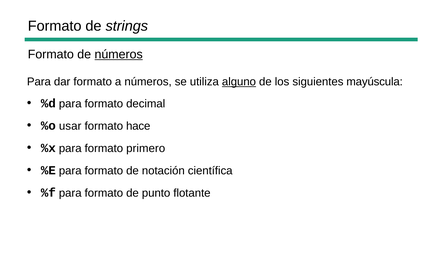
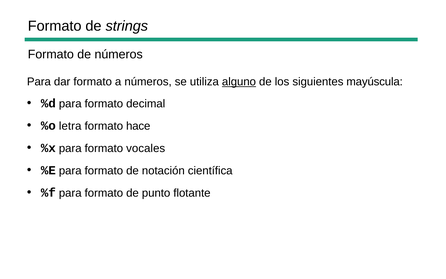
números underline: present -> none (119, 54)
usar: usar -> letra (70, 126)
primero: primero -> vocales (146, 148)
